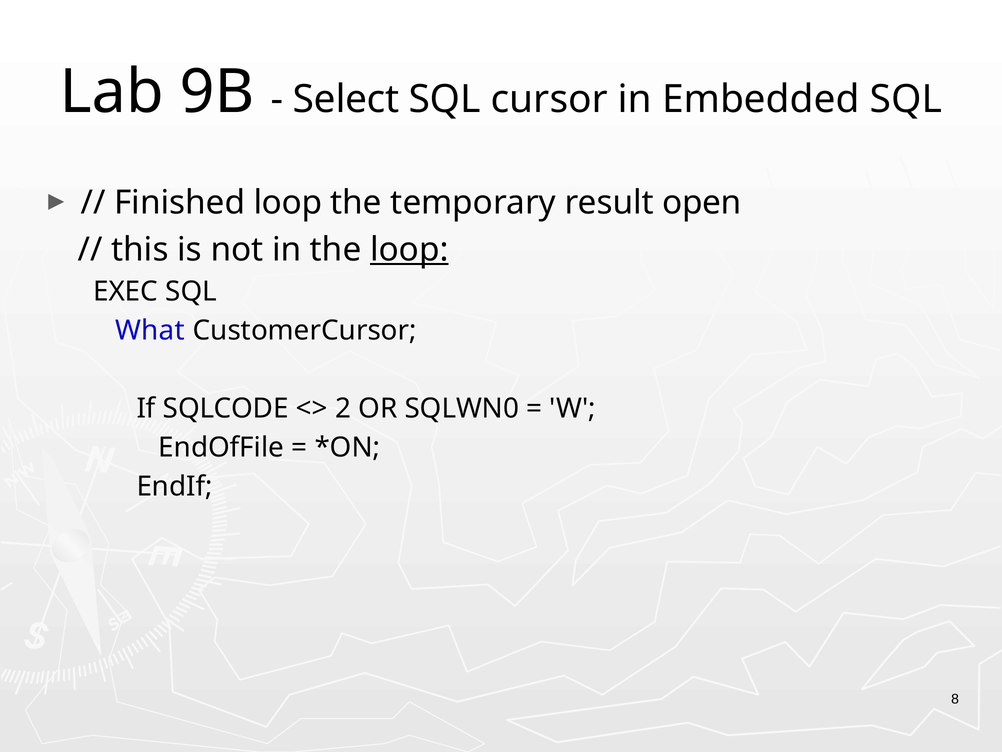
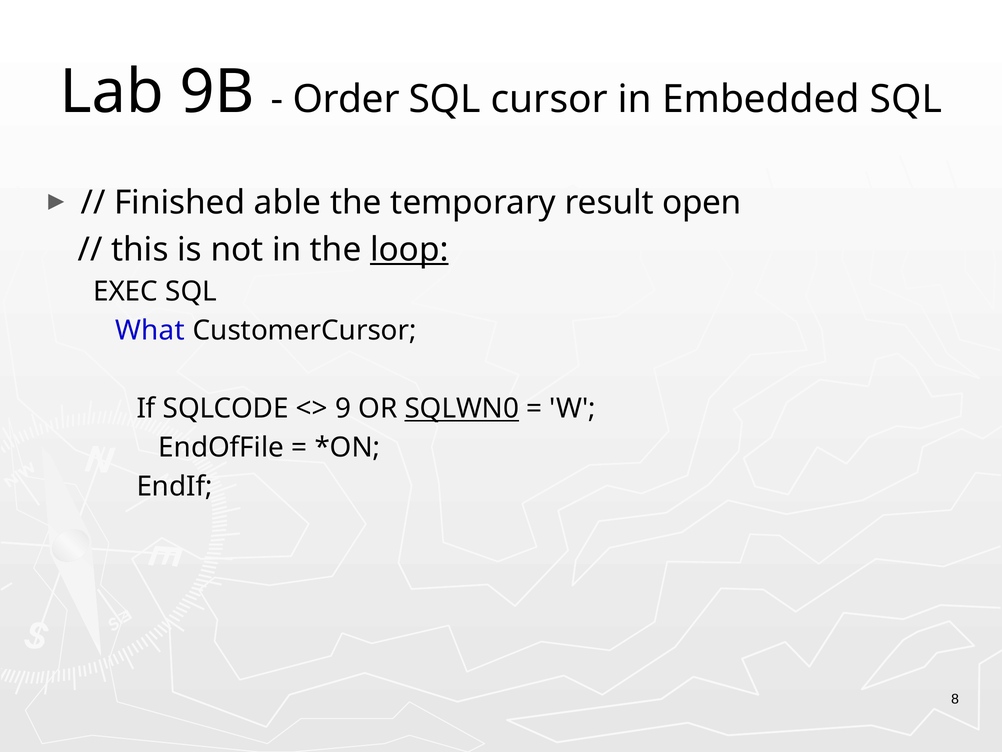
Select: Select -> Order (346, 99)
Finished loop: loop -> able (288, 203)
2: 2 -> 9 (343, 408)
SQLWN0 underline: none -> present (462, 408)
